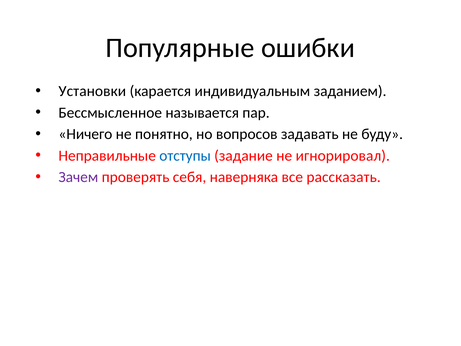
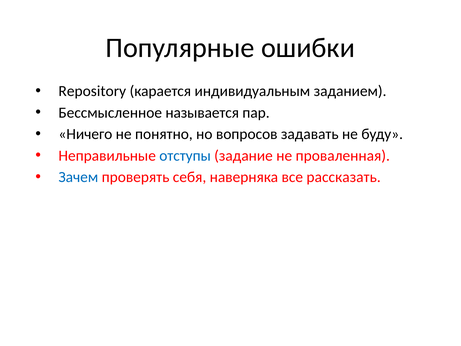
Установки: Установки -> Repository (92, 91)
игнорировал: игнорировал -> проваленная (343, 156)
Зачем colour: purple -> blue (78, 177)
